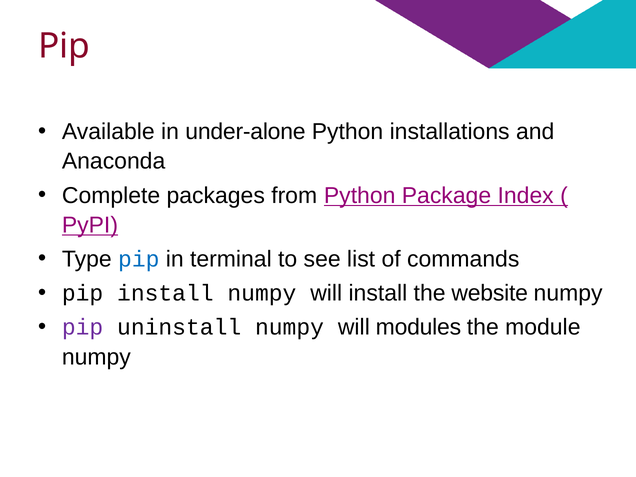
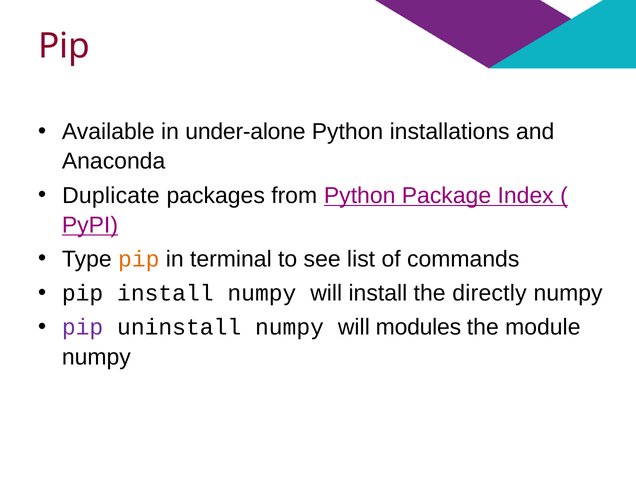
Complete: Complete -> Duplicate (111, 195)
pip colour: blue -> orange (139, 259)
website: website -> directly (489, 293)
